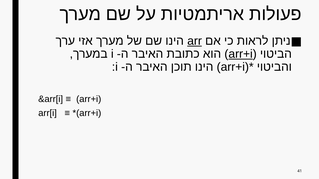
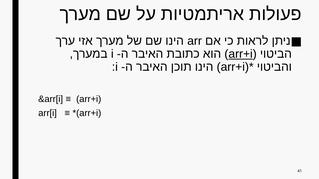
arr underline: present -> none (195, 41)
